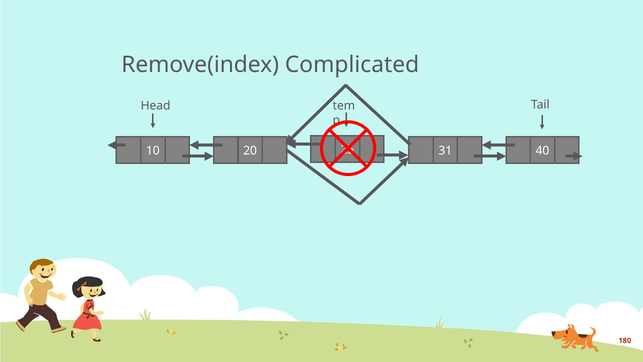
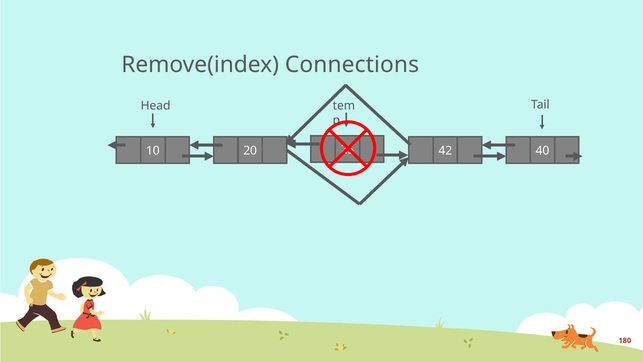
Complicated: Complicated -> Connections (352, 65)
31: 31 -> 42 (445, 151)
